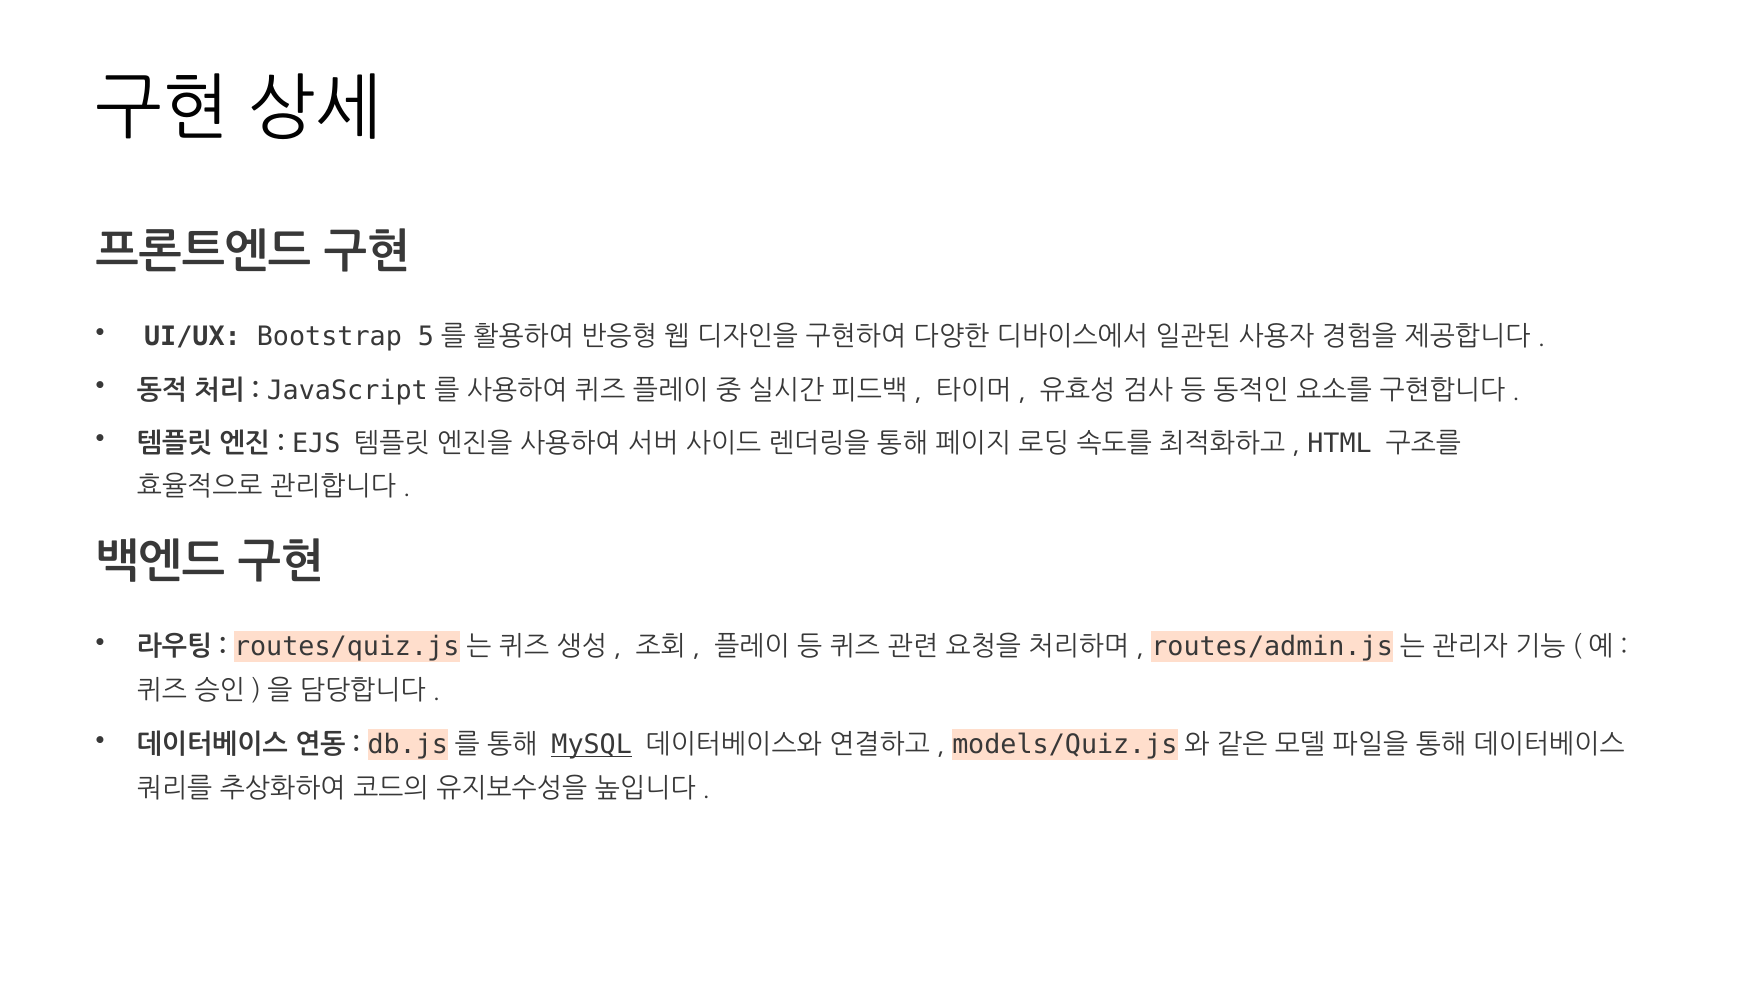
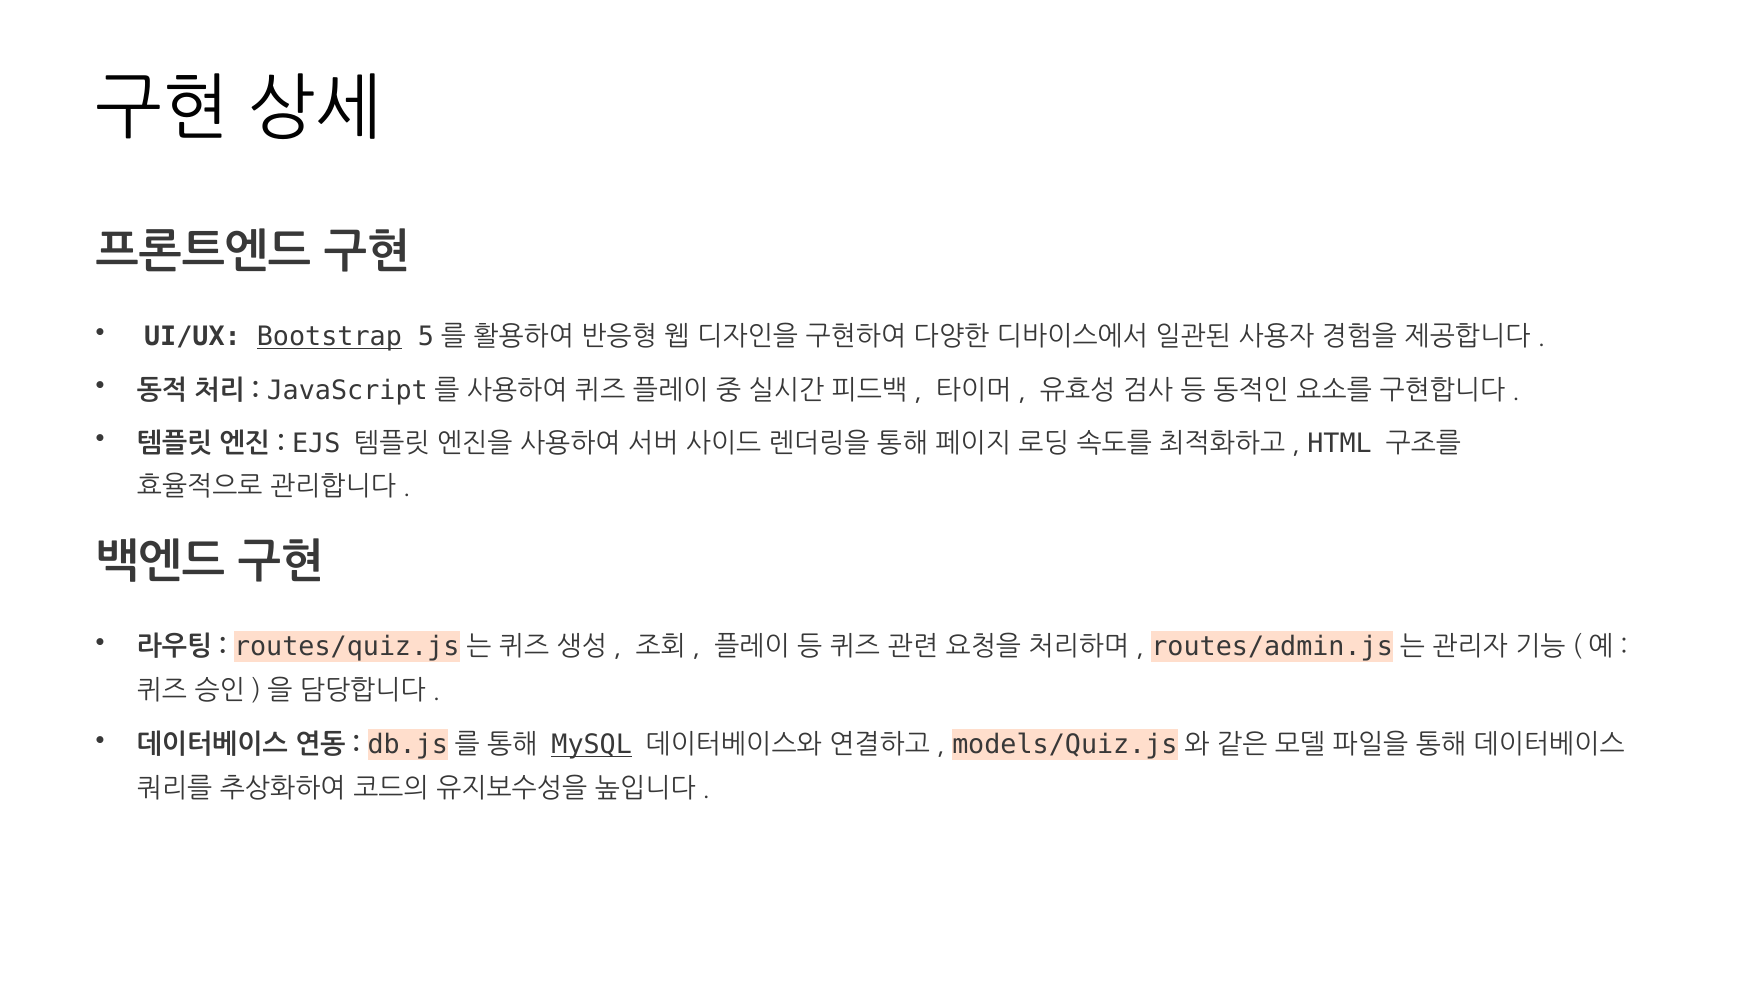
Bootstrap underline: none -> present (329, 337)
